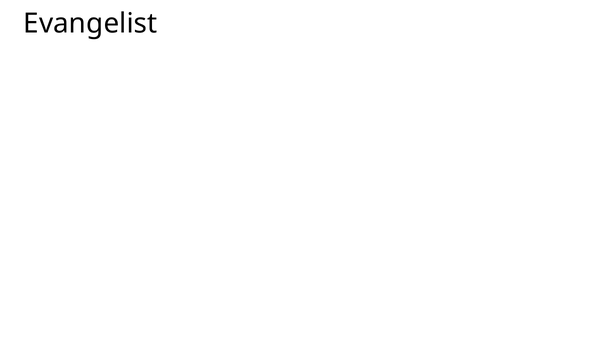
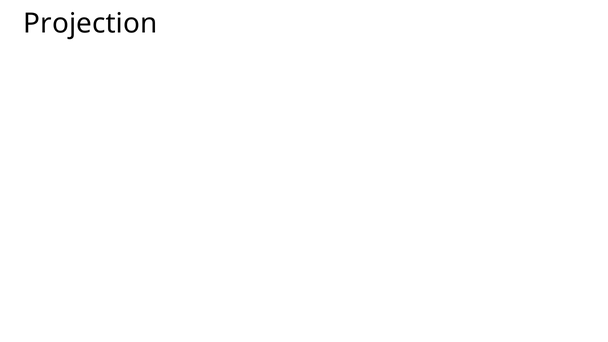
Evangelist: Evangelist -> Projection (90, 24)
